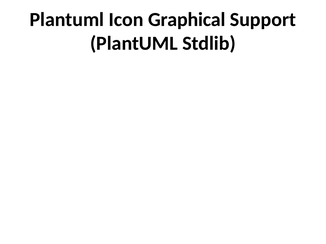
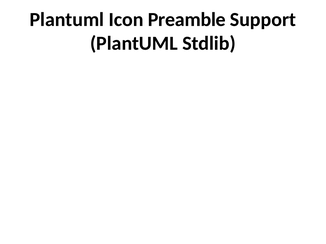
Graphical: Graphical -> Preamble (187, 20)
